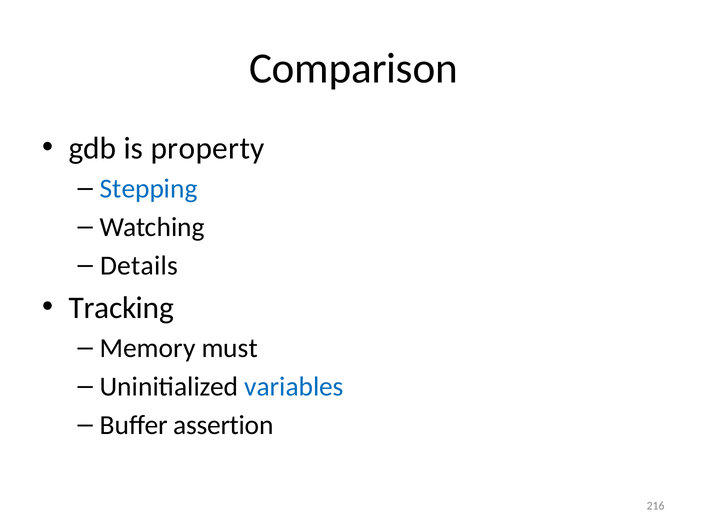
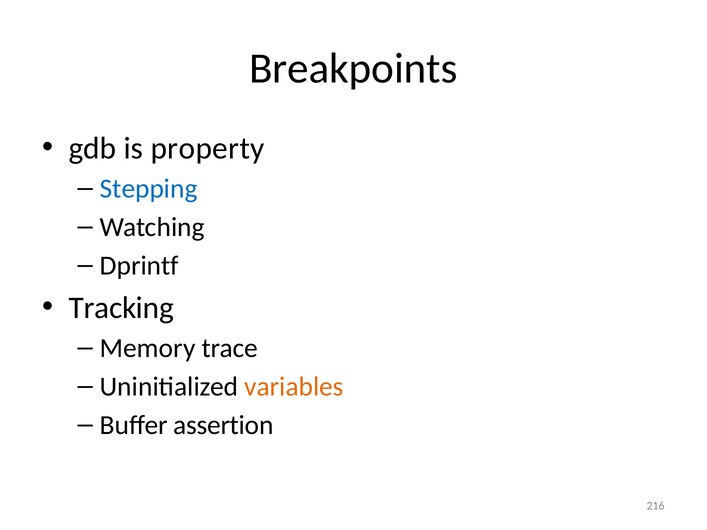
Comparison: Comparison -> Breakpoints (353, 68)
Details: Details -> Dprintf (139, 266)
must: must -> trace (230, 348)
variables colour: blue -> orange (294, 387)
